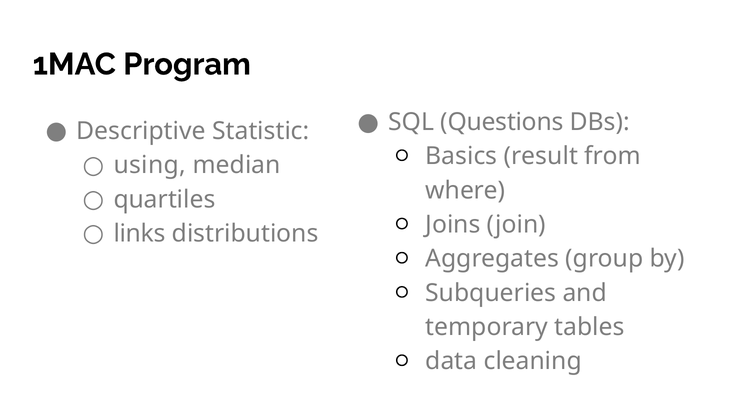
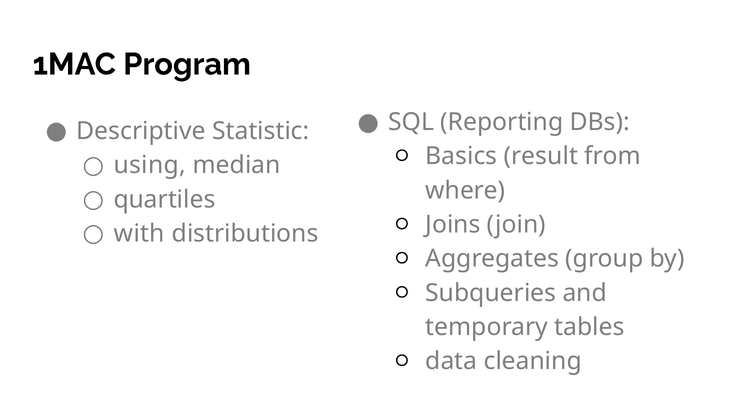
Questions: Questions -> Reporting (502, 122)
links: links -> with (139, 233)
